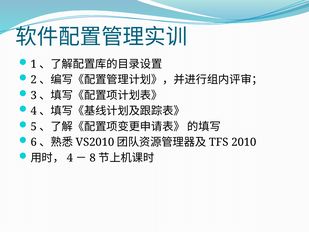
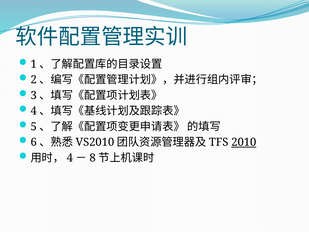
2010 underline: none -> present (244, 142)
